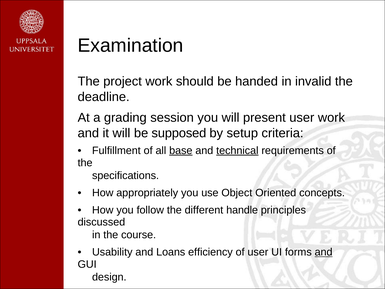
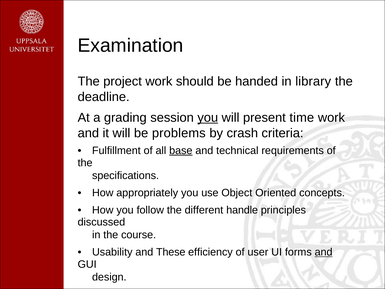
invalid: invalid -> library (313, 81)
you underline: none -> present (208, 118)
present user: user -> time (302, 118)
supposed: supposed -> problems (179, 133)
setup: setup -> crash (242, 133)
technical underline: present -> none (237, 150)
Loans: Loans -> These (171, 252)
